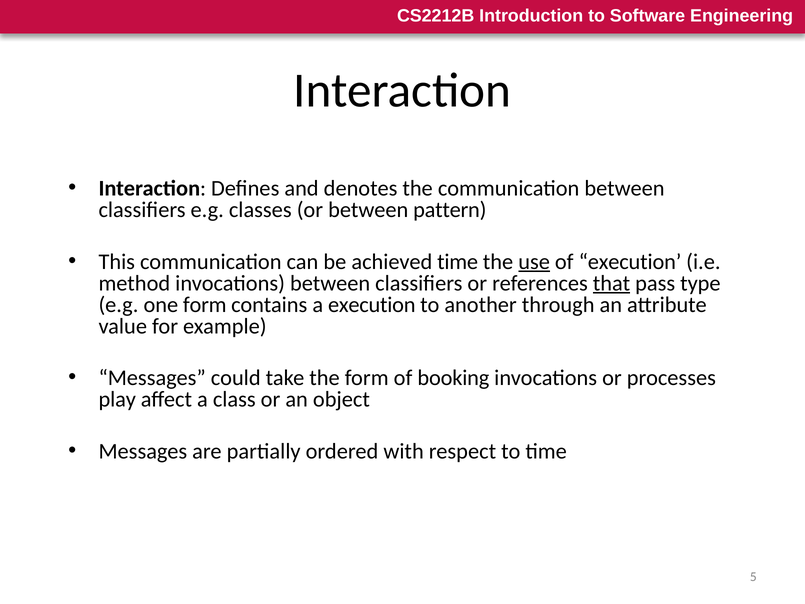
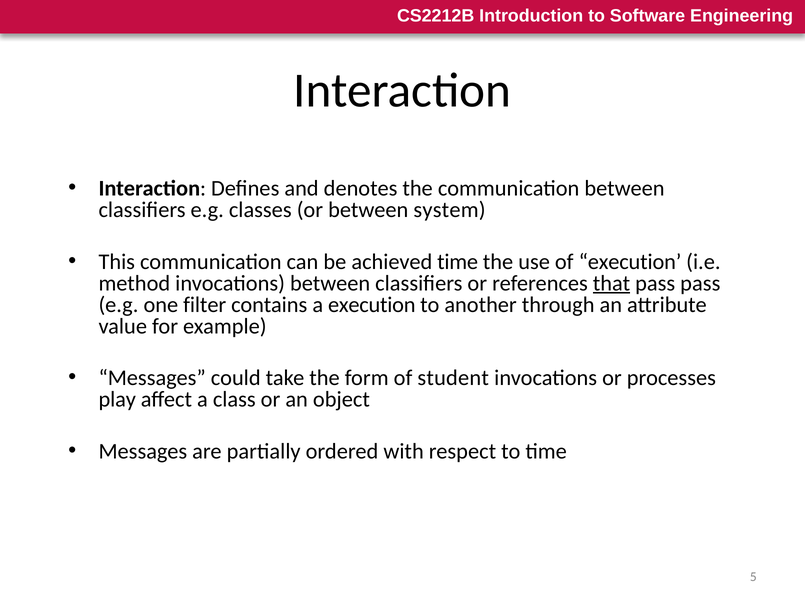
pattern: pattern -> system (450, 210)
use underline: present -> none (534, 262)
pass type: type -> pass (700, 283)
one form: form -> filter (205, 305)
booking: booking -> student (453, 378)
